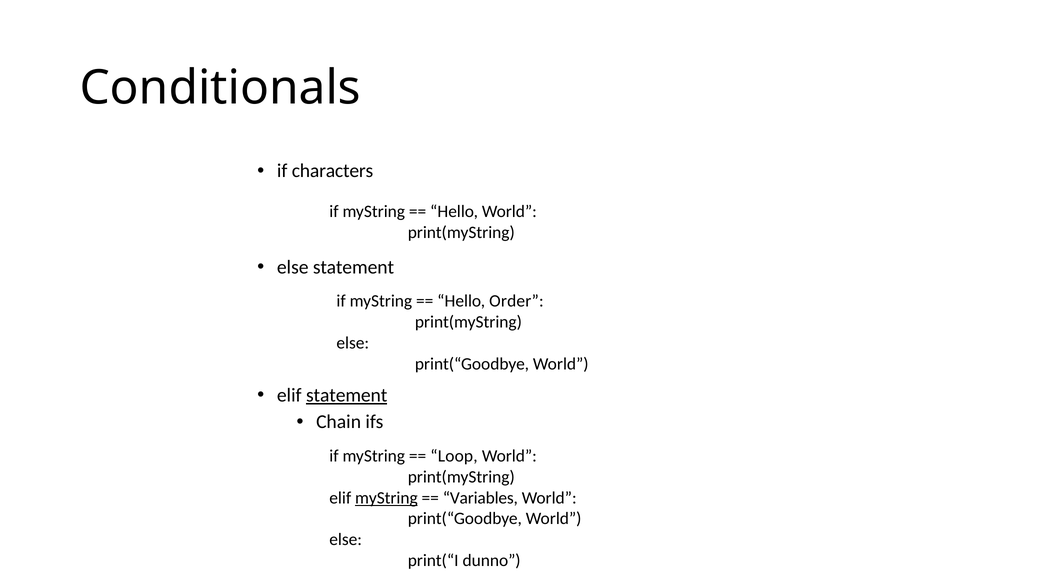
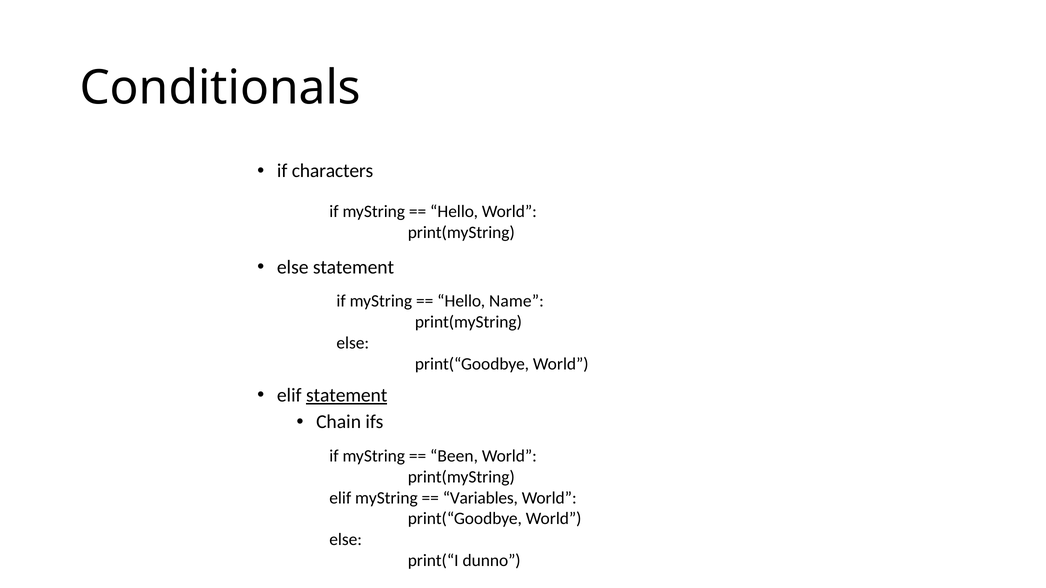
Order: Order -> Name (516, 301)
Loop: Loop -> Been (454, 456)
myString underline: present -> none (386, 498)
